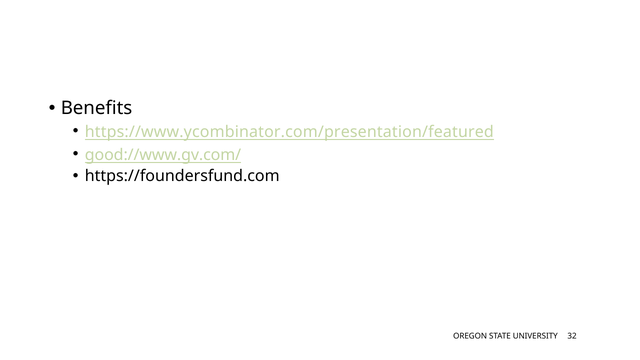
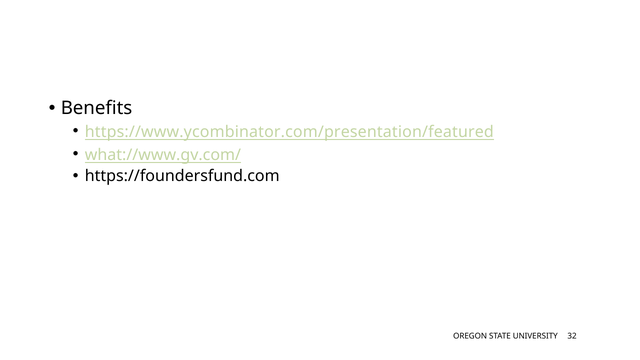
good://www.gv.com/: good://www.gv.com/ -> what://www.gv.com/ (163, 155)
